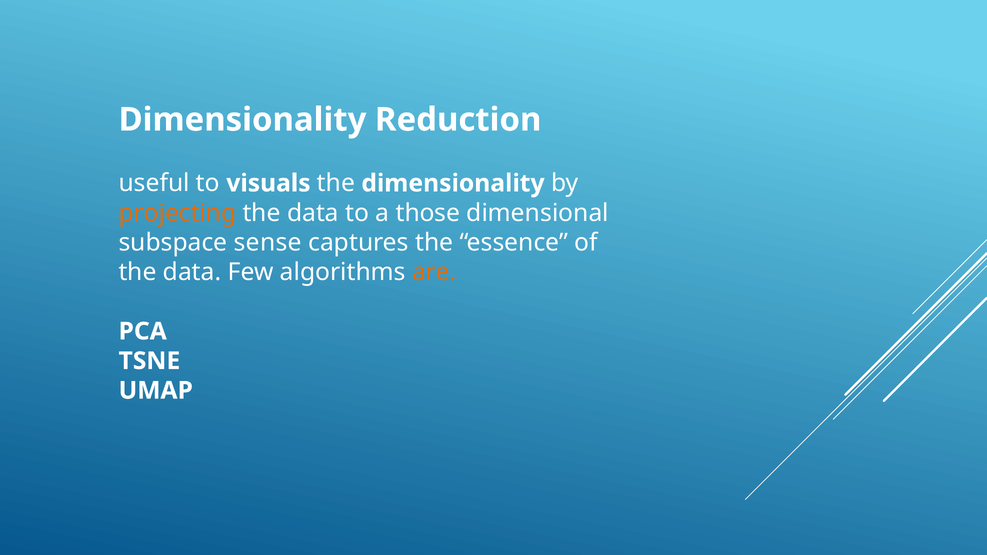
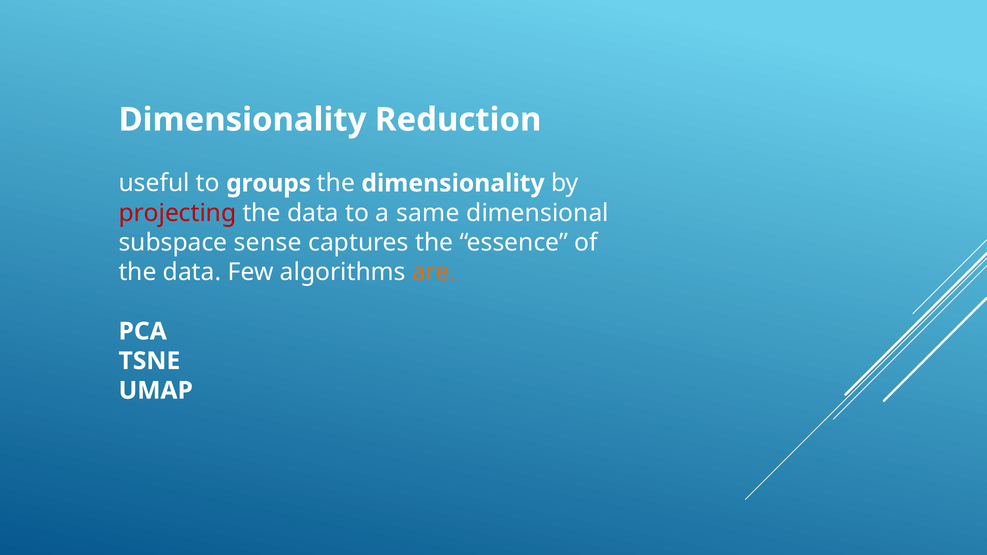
visuals: visuals -> groups (269, 183)
projecting colour: orange -> red (177, 213)
those: those -> same (428, 213)
